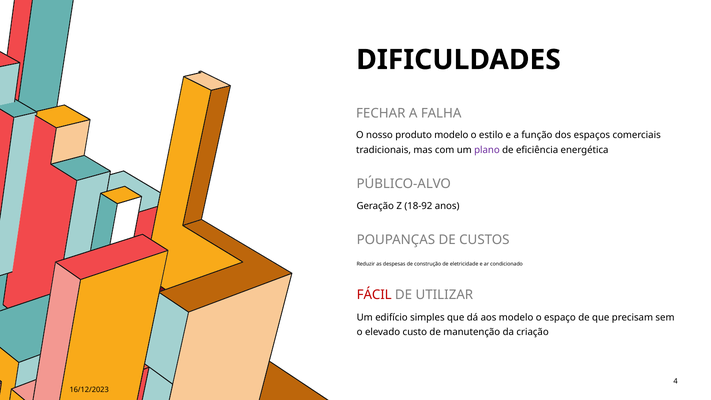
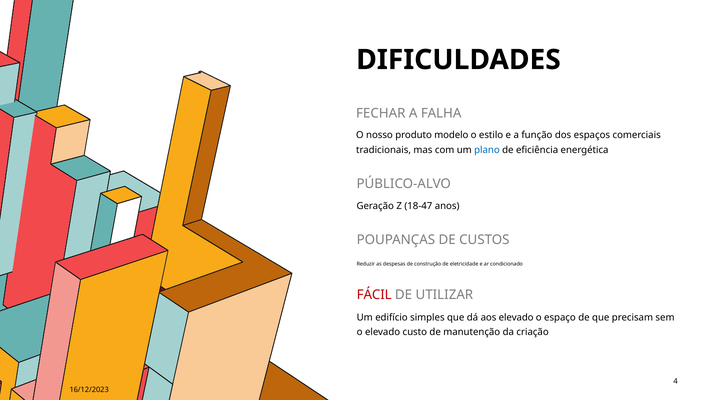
plano colour: purple -> blue (487, 150)
18-92: 18-92 -> 18-47 (418, 206)
aos modelo: modelo -> elevado (516, 317)
